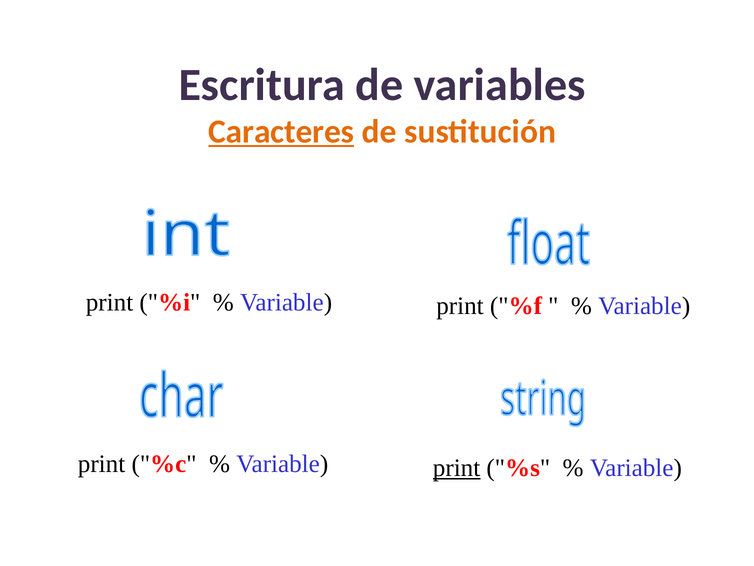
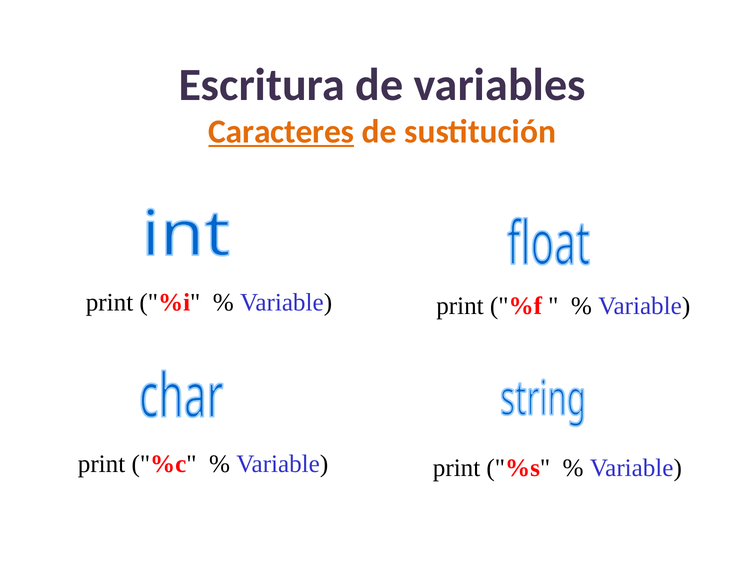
print underline: present -> none (457, 467)
